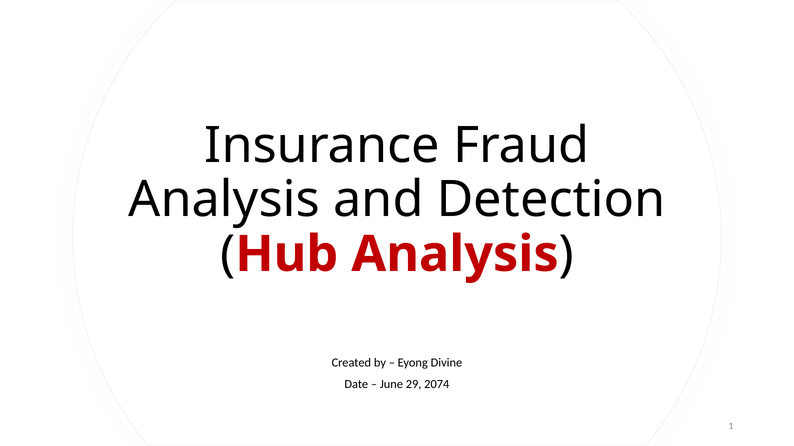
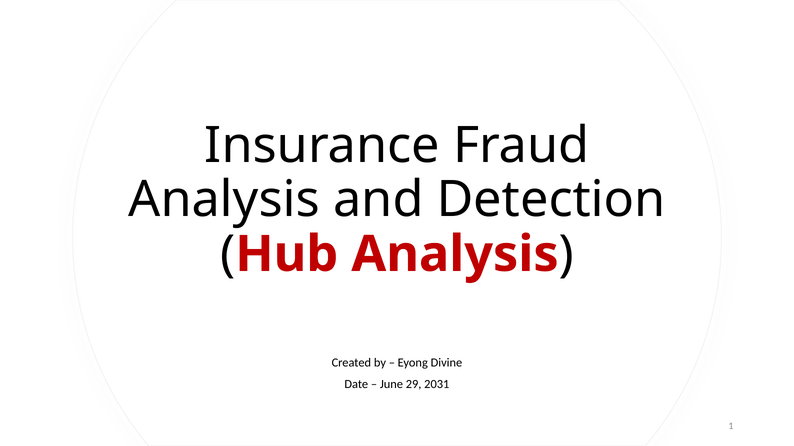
2074: 2074 -> 2031 (437, 385)
